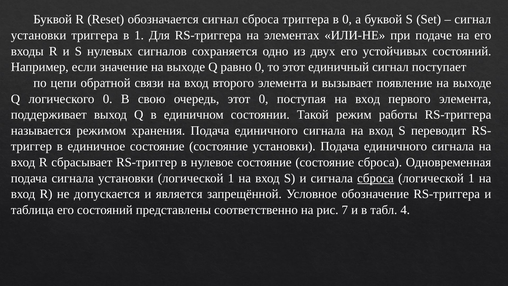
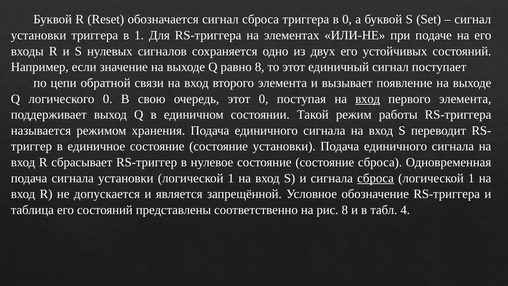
равно 0: 0 -> 8 (260, 67)
вход underline: none -> present (368, 99)
рис 7: 7 -> 8 (345, 210)
